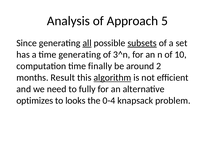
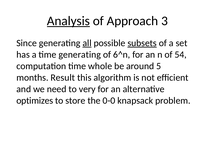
Analysis underline: none -> present (68, 21)
5: 5 -> 3 (164, 21)
3^n: 3^n -> 6^n (122, 54)
10: 10 -> 54 (181, 54)
finally: finally -> whole (100, 66)
2: 2 -> 5 (159, 66)
algorithm underline: present -> none (112, 77)
fully: fully -> very (87, 89)
looks: looks -> store (75, 100)
0-4: 0-4 -> 0-0 (109, 100)
